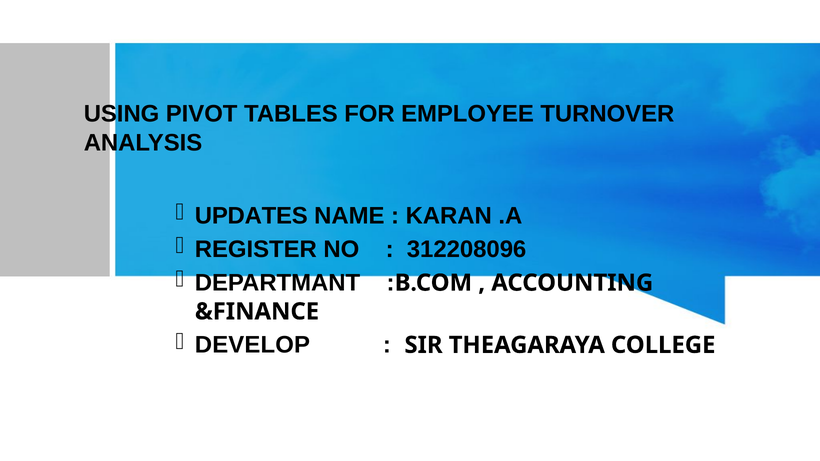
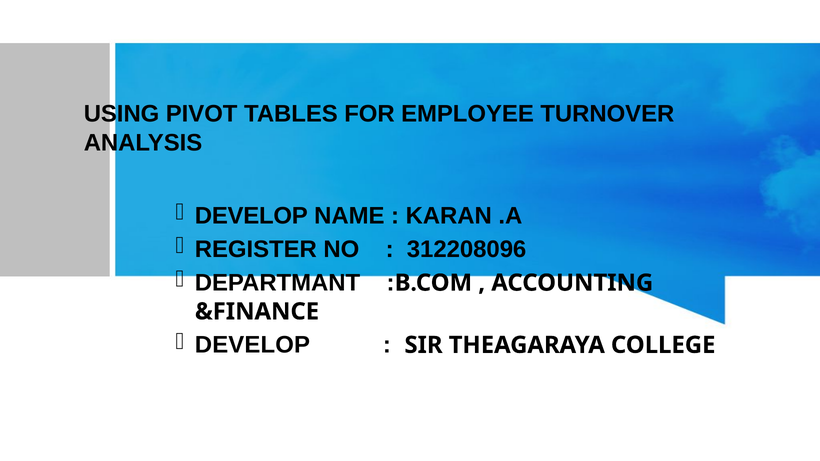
UPDATES: UPDATES -> DEVELOP (251, 216)
